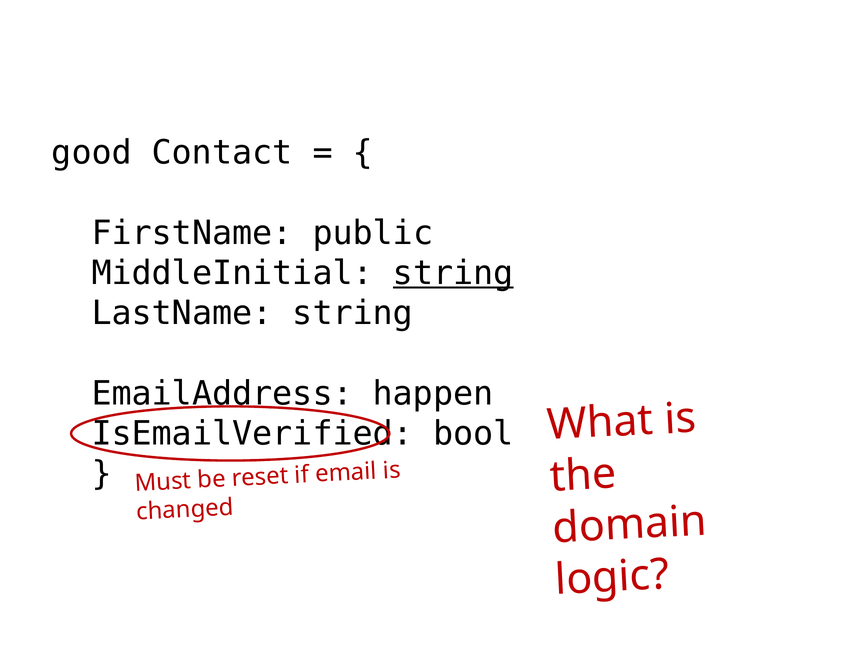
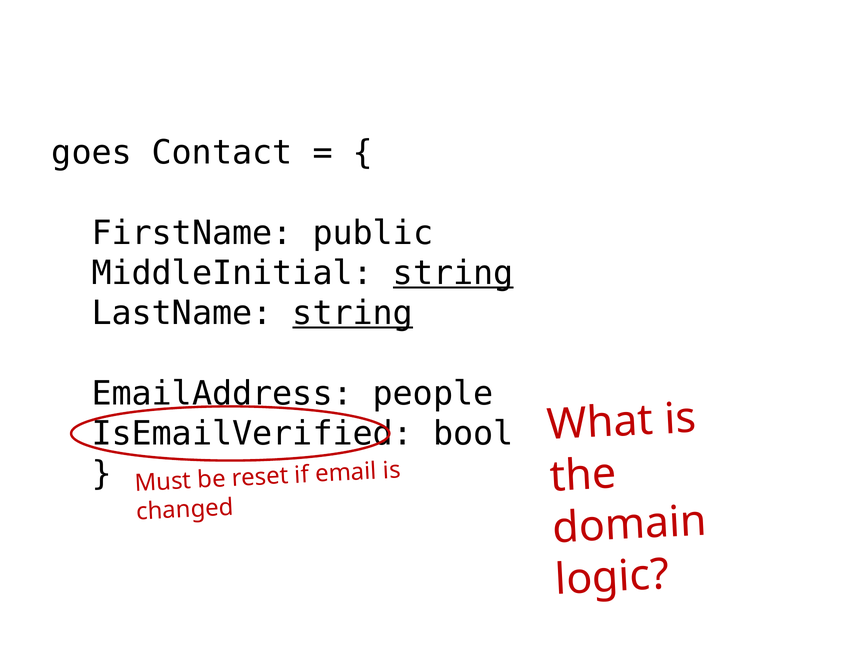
good: good -> goes (92, 153)
string underline: none -> present (353, 313)
happen: happen -> people (433, 394)
